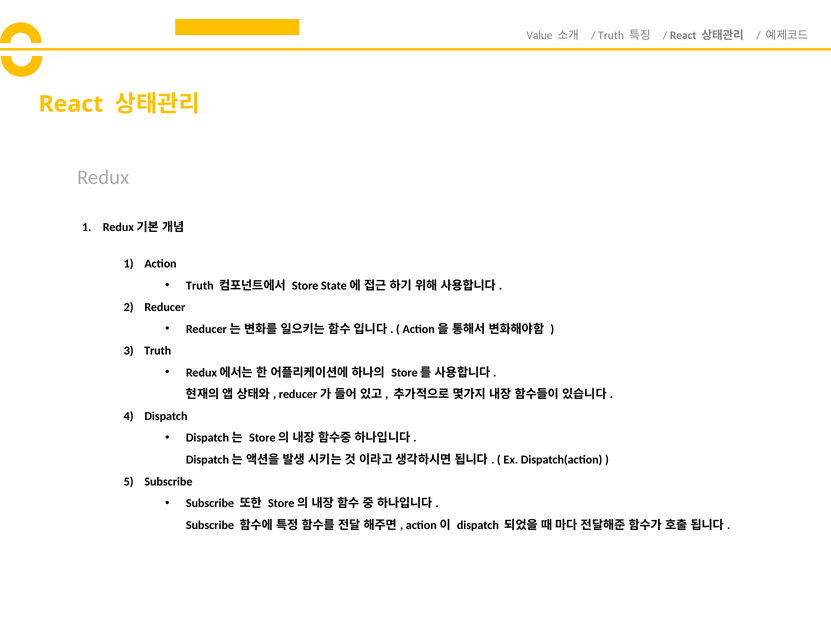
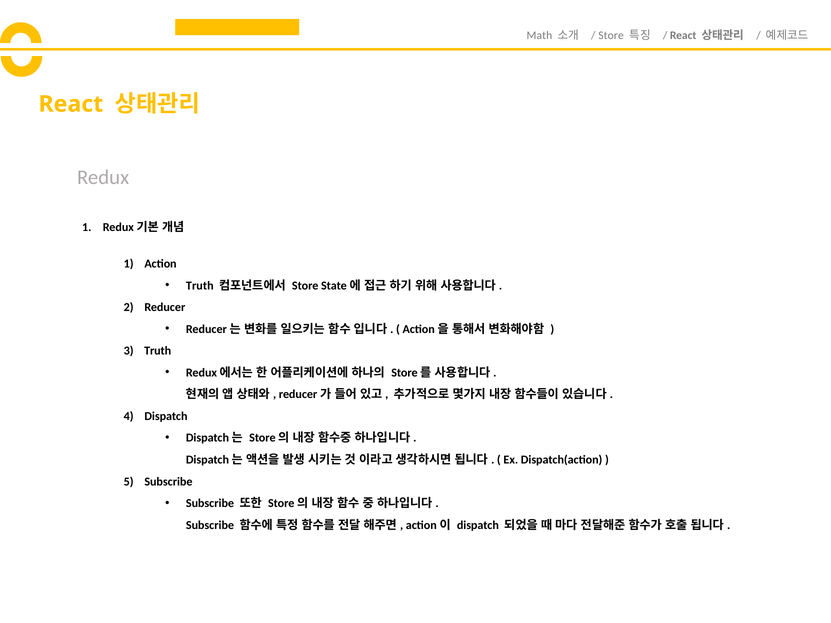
Value: Value -> Math (539, 36)
Truth: Truth -> Store (611, 36)
